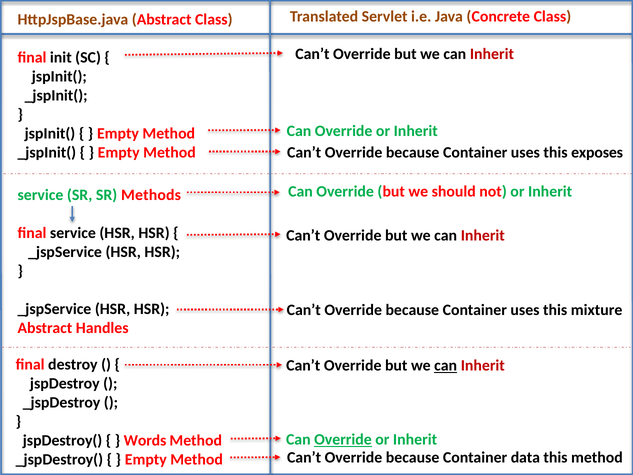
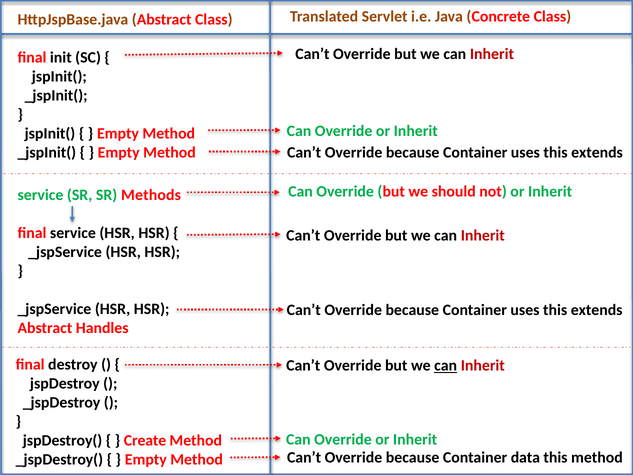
exposes: exposes -> extends (597, 152)
mixture: mixture -> extends (597, 310)
Override underline: present -> none (343, 439)
Words: Words -> Create (145, 440)
